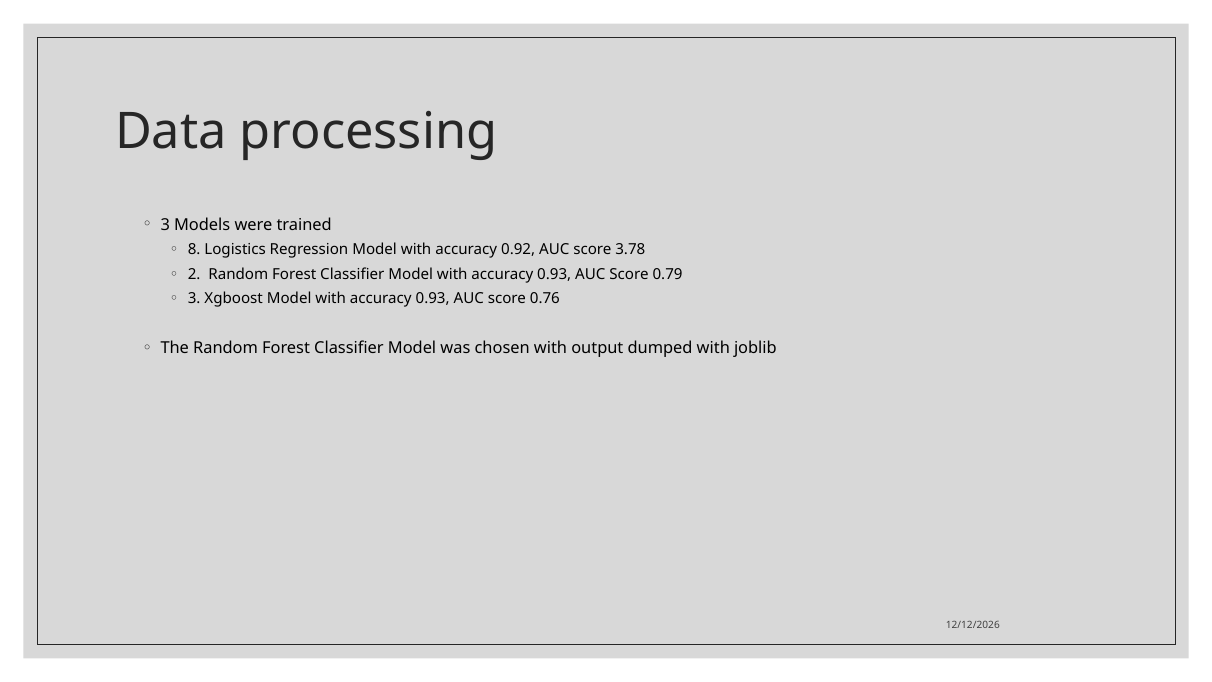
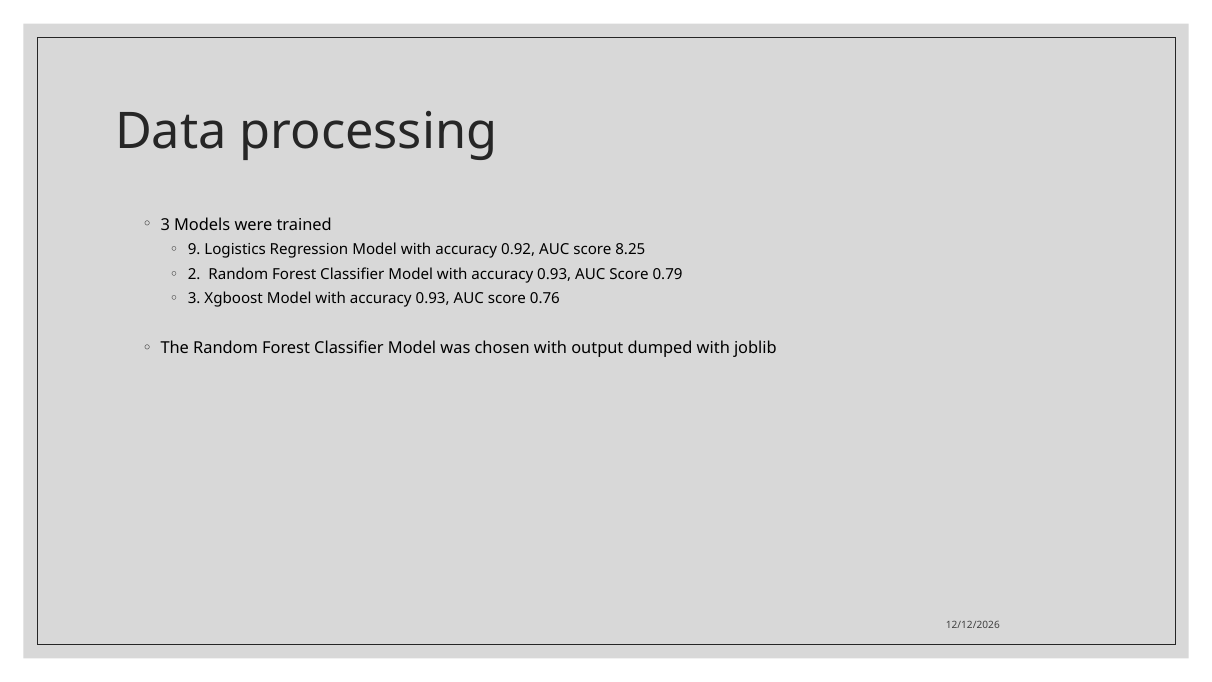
8: 8 -> 9 (194, 250)
3.78: 3.78 -> 8.25 (630, 250)
